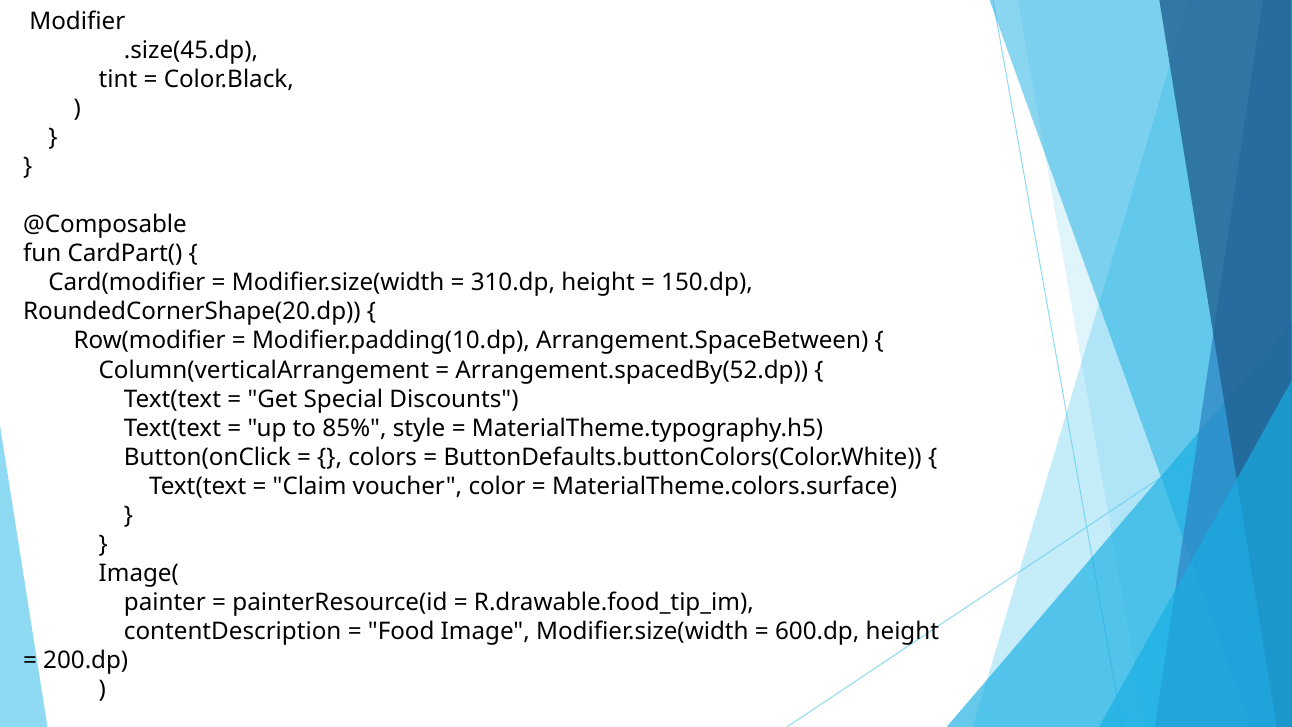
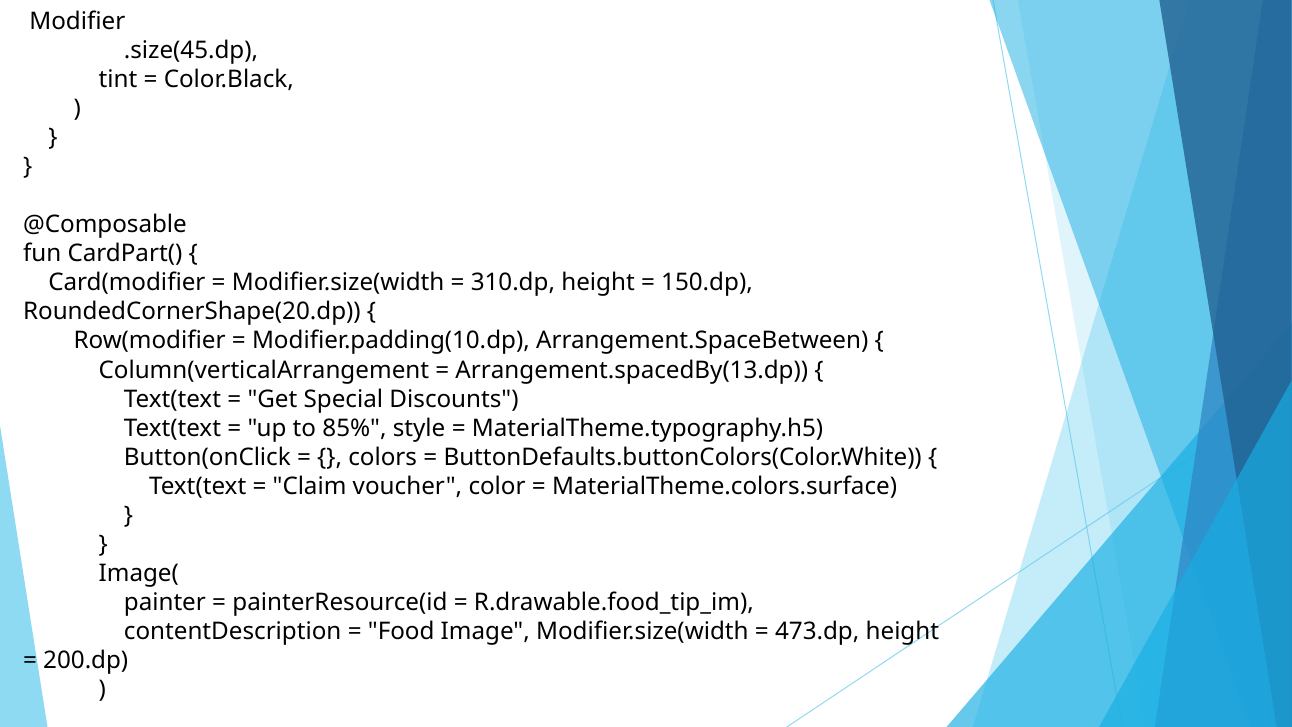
Arrangement.spacedBy(52.dp: Arrangement.spacedBy(52.dp -> Arrangement.spacedBy(13.dp (632, 370)
600.dp: 600.dp -> 473.dp (817, 632)
